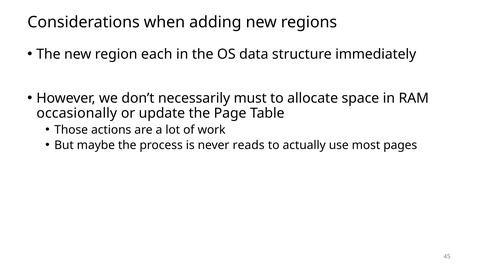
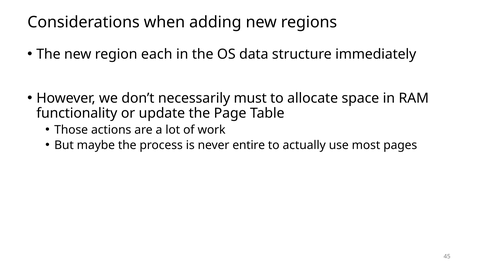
occasionally: occasionally -> functionality (77, 113)
reads: reads -> entire (249, 145)
